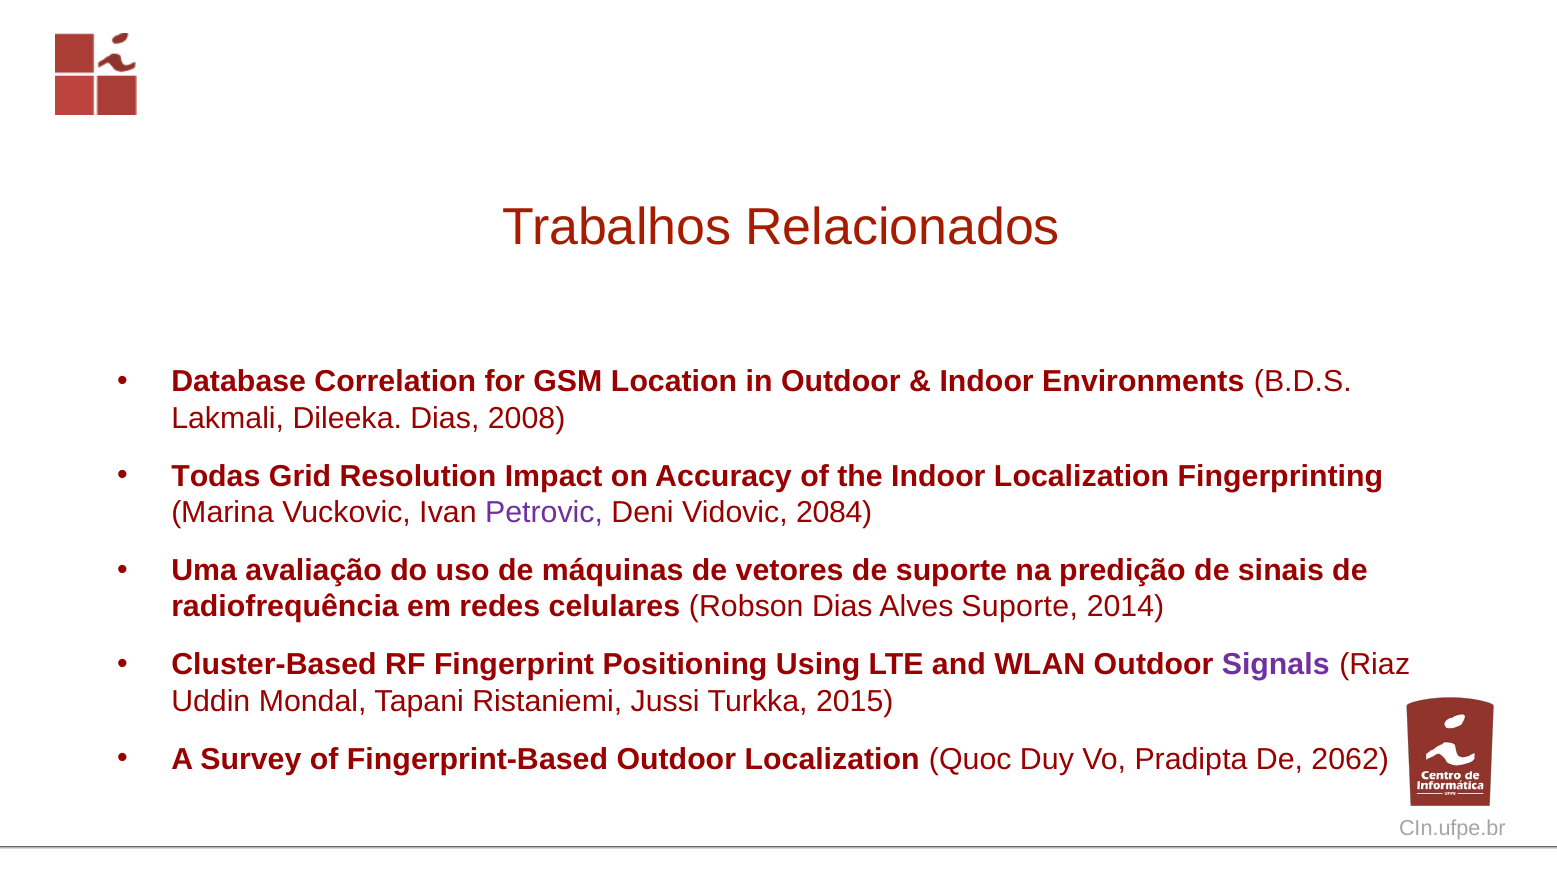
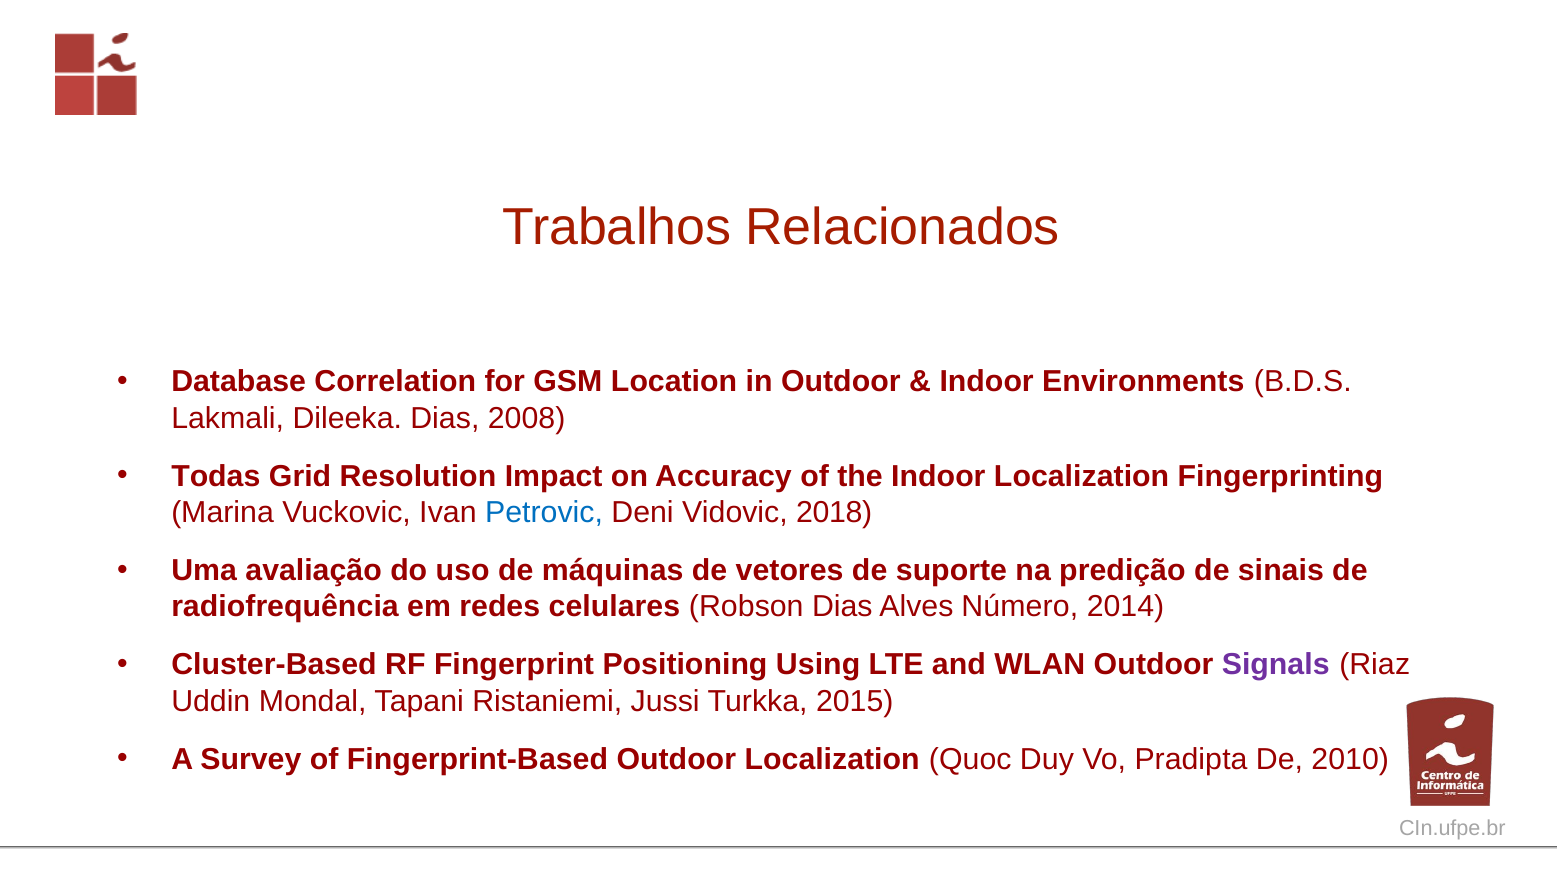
Petrovic colour: purple -> blue (544, 513)
2084: 2084 -> 2018 (834, 513)
Alves Suporte: Suporte -> Número (1020, 607)
2062: 2062 -> 2010 (1350, 759)
